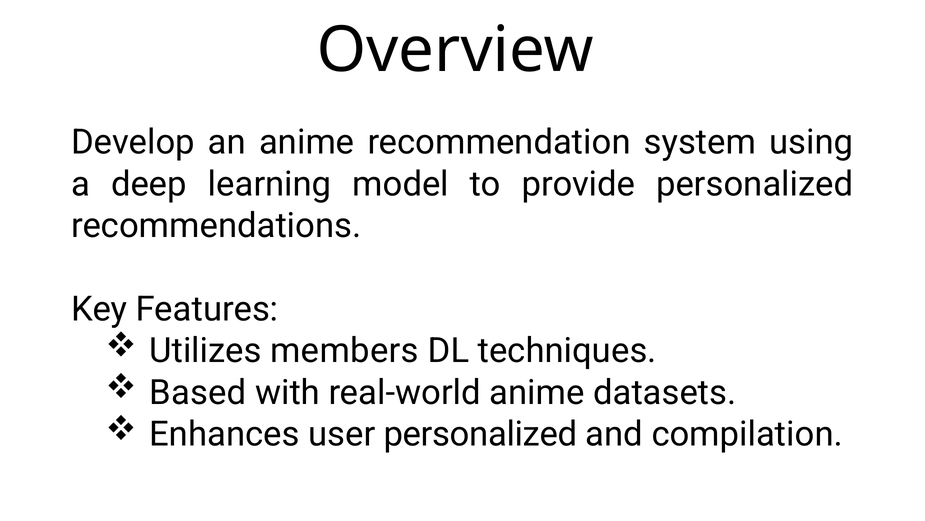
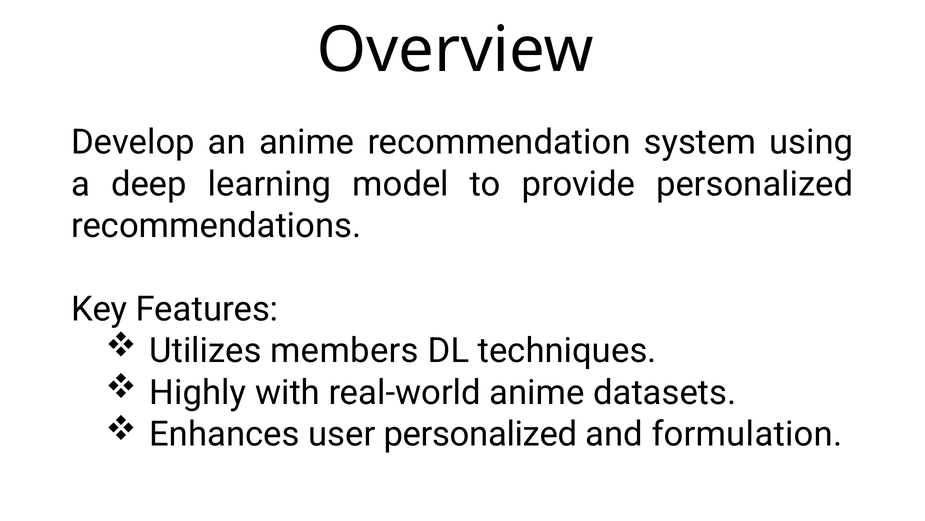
Based: Based -> Highly (198, 392)
compilation: compilation -> formulation (747, 434)
